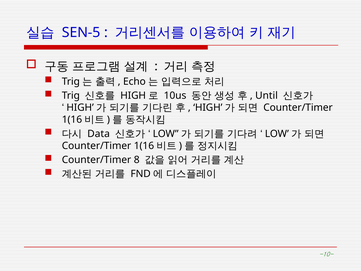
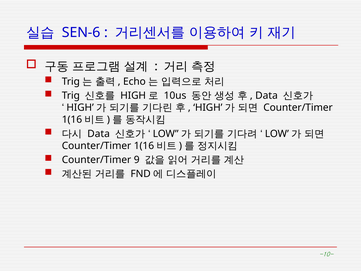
SEN-5: SEN-5 -> SEN-6 (81, 32)
Until: Until -> Data (267, 95)
8: 8 -> 9 (137, 160)
